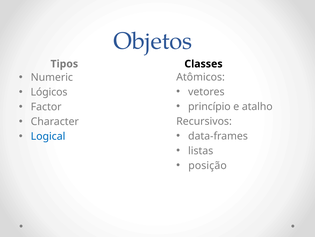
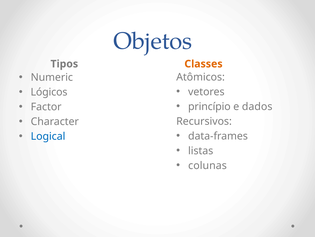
Classes colour: black -> orange (203, 64)
atalho: atalho -> dados (257, 106)
posição: posição -> colunas (208, 165)
